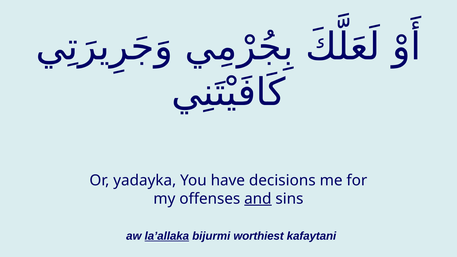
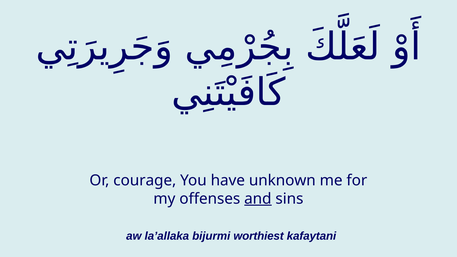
yadayka: yadayka -> courage (145, 180)
decisions: decisions -> unknown (282, 180)
la’allaka underline: present -> none (167, 236)
